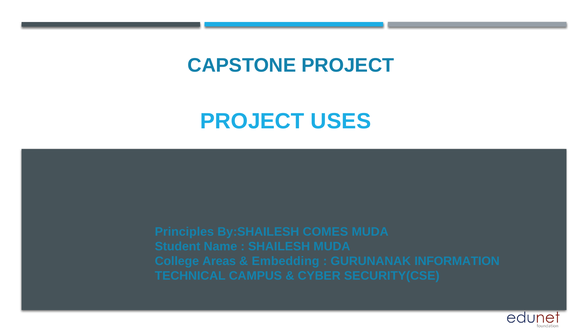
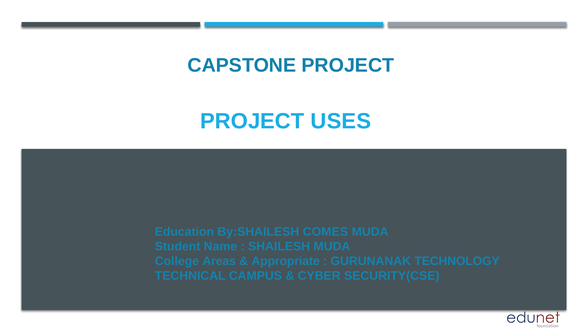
Principles: Principles -> Education (184, 232)
Embedding: Embedding -> Appropriate (286, 261)
INFORMATION: INFORMATION -> TECHNOLOGY (457, 261)
